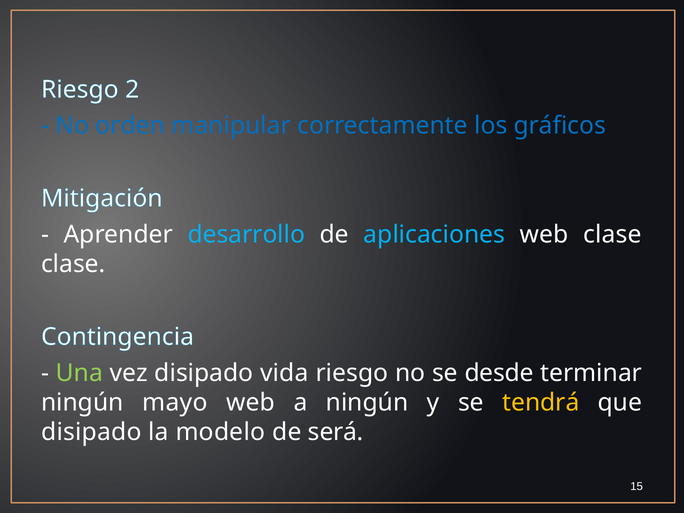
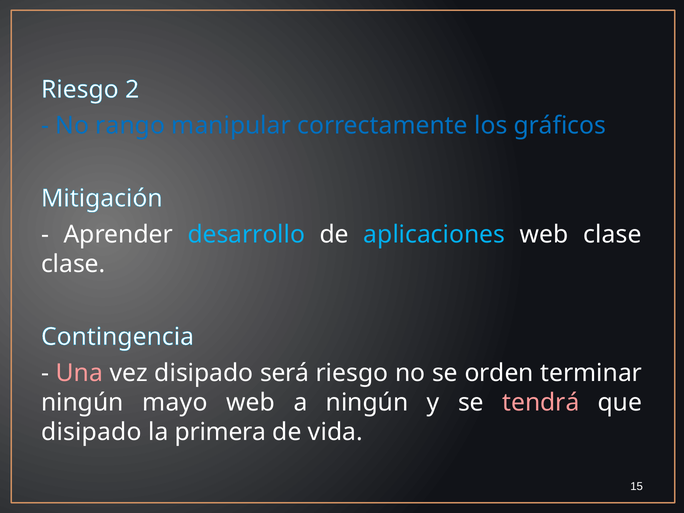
orden: orden -> rango (130, 126)
Una colour: light green -> pink (79, 373)
vida: vida -> será (285, 373)
desde: desde -> orden (499, 373)
tendrá colour: yellow -> pink (541, 403)
modelo: modelo -> primera (221, 432)
será: será -> vida (336, 432)
